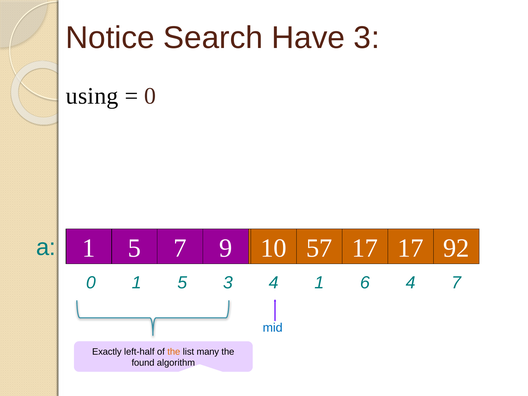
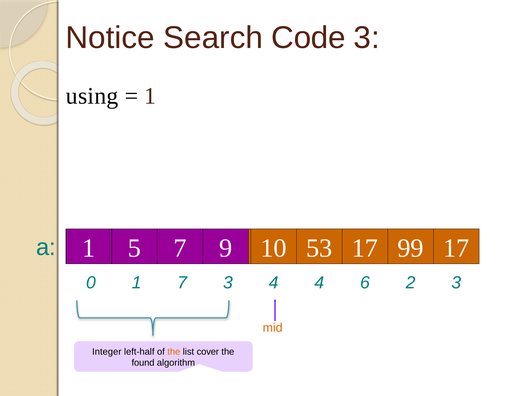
Have: Have -> Code (308, 38)
0: 0 -> 1 (150, 96)
57: 57 -> 53 (319, 248)
17 17: 17 -> 99 (411, 248)
92: 92 -> 17 (456, 248)
1 5: 5 -> 7 (182, 283)
4 1: 1 -> 4 (319, 283)
6 4: 4 -> 2 (411, 283)
0 7: 7 -> 3 (456, 283)
mid colour: blue -> orange (273, 328)
Exactly: Exactly -> Integer (107, 352)
many: many -> cover (208, 352)
